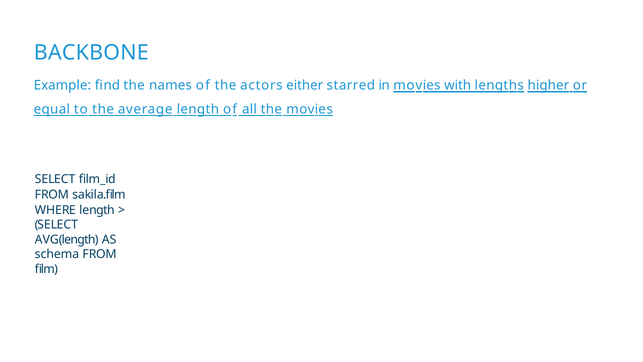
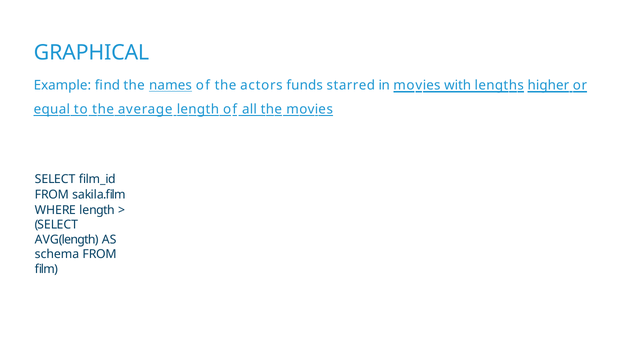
BACKBONE: BACKBONE -> GRAPHICAL (91, 53)
names underline: none -> present (170, 85)
either: either -> funds (305, 85)
